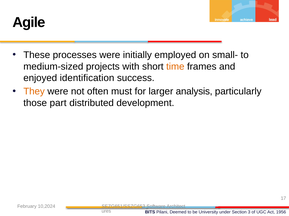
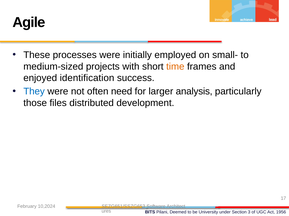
They colour: orange -> blue (34, 92)
must: must -> need (122, 92)
part: part -> files (58, 103)
